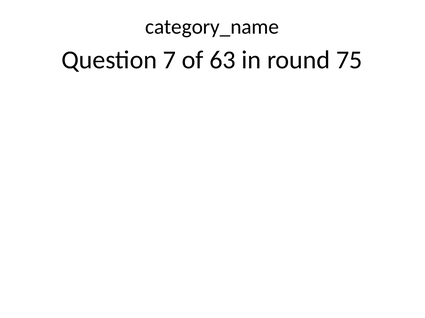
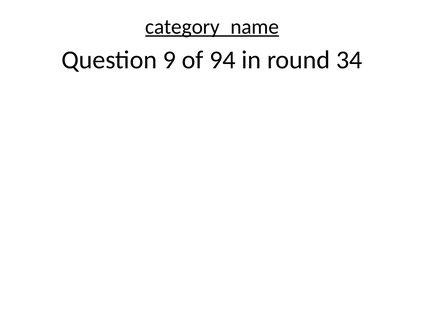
category_name underline: none -> present (212, 27)
7: 7 -> 9 (169, 60)
63: 63 -> 94 (223, 60)
75: 75 -> 34 (349, 60)
